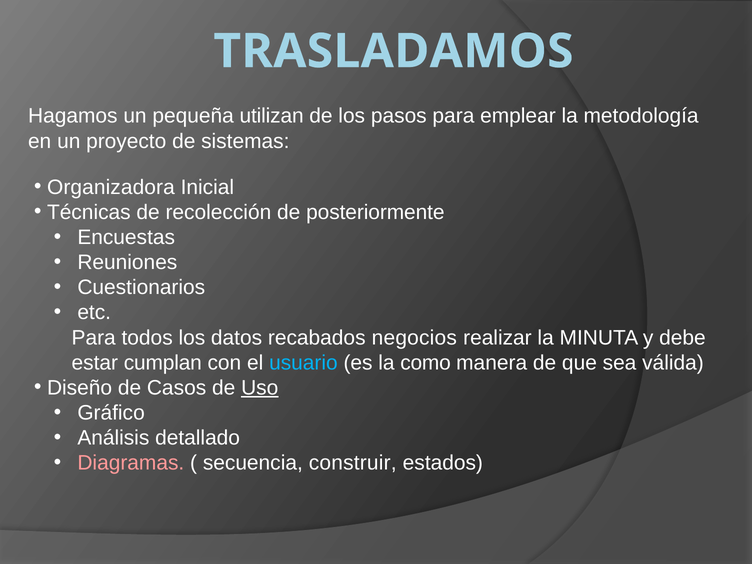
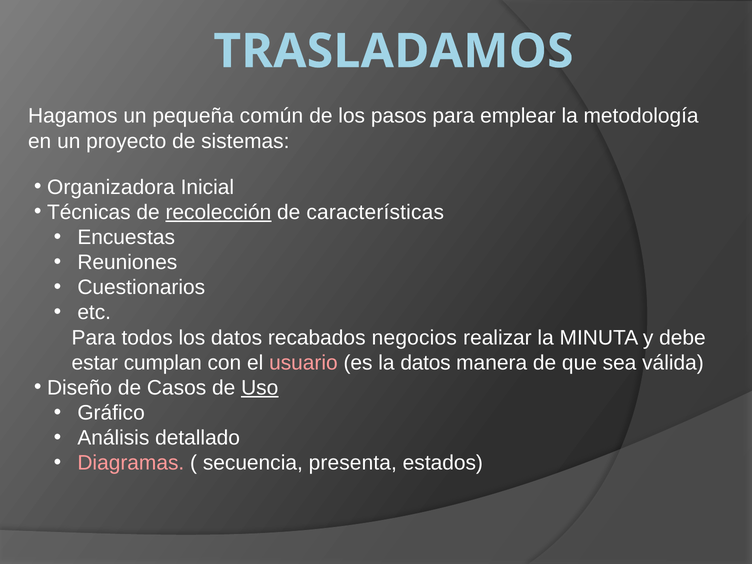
utilizan: utilizan -> común (271, 116)
recolección underline: none -> present (218, 212)
posteriormente: posteriormente -> características (375, 212)
usuario colour: light blue -> pink (303, 363)
la como: como -> datos (426, 363)
construir: construir -> presenta (353, 463)
